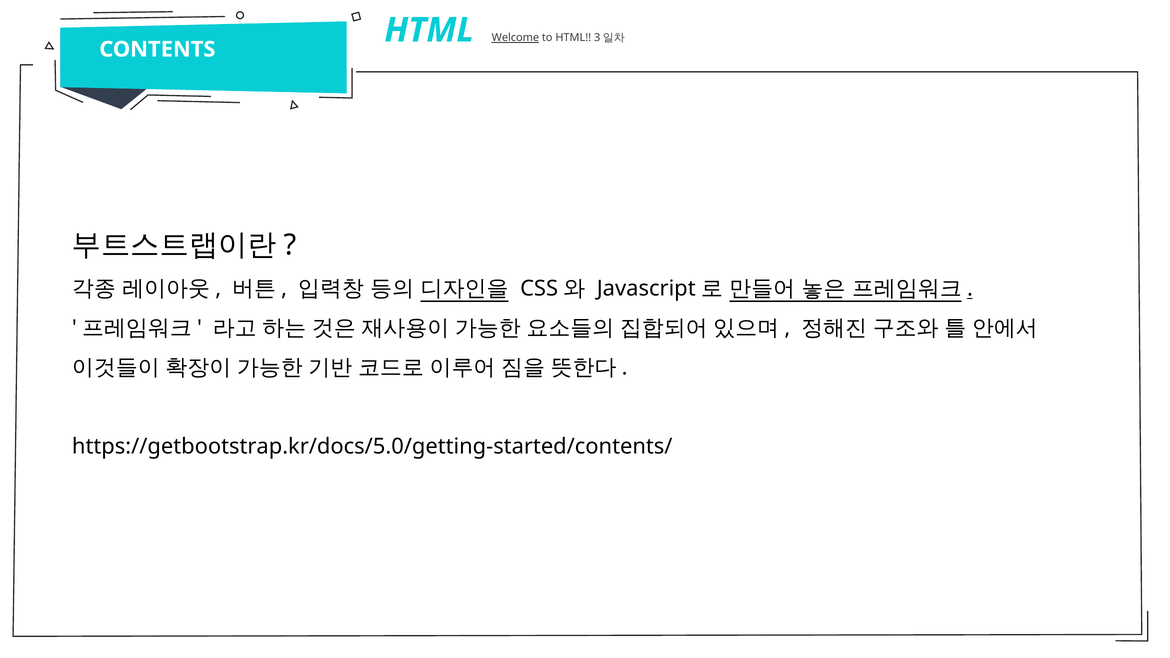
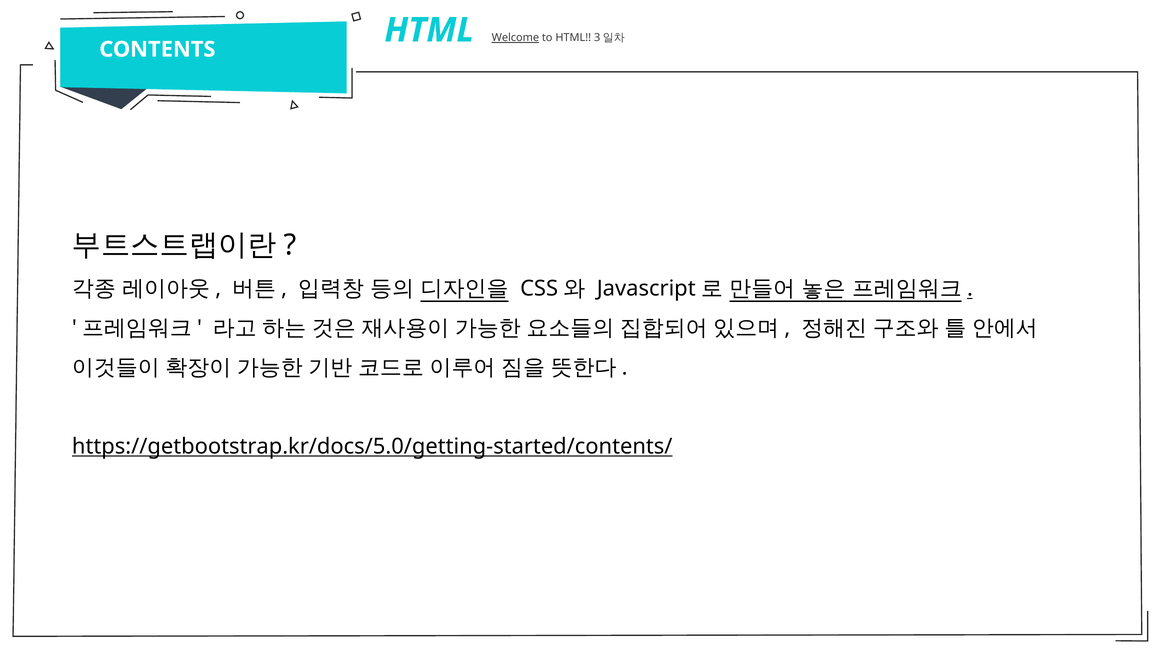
https://getbootstrap.kr/docs/5.0/getting-started/contents/ underline: none -> present (372, 447)
